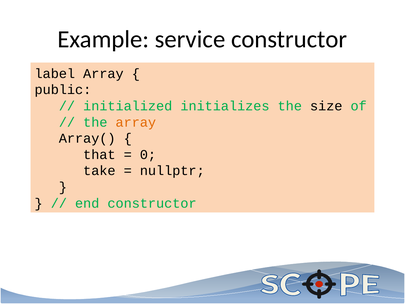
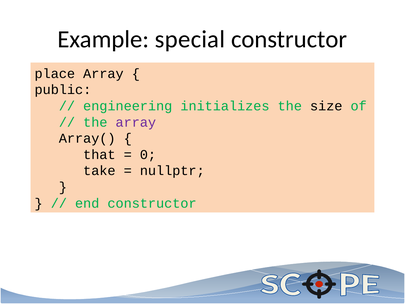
service: service -> special (190, 39)
label: label -> place (55, 74)
initialized: initialized -> engineering (128, 106)
array colour: orange -> purple (136, 122)
